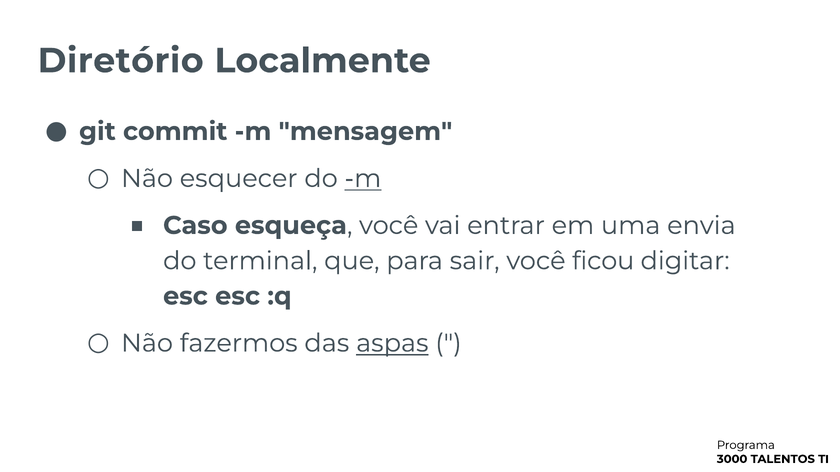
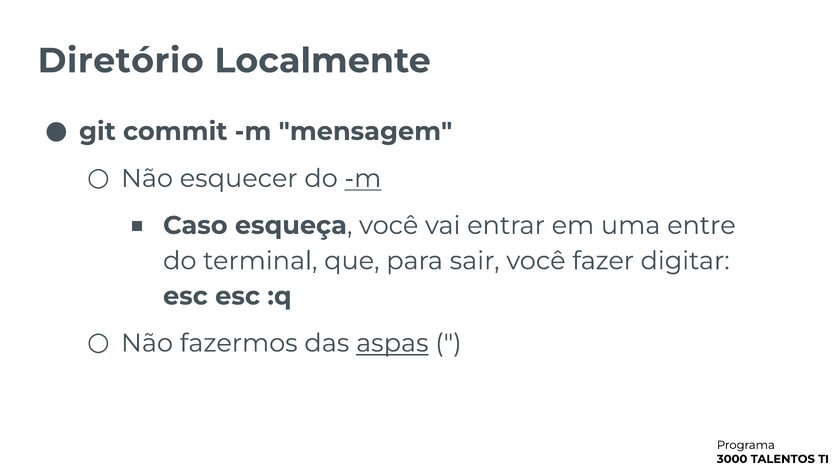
envia: envia -> entre (701, 226)
ficou: ficou -> fazer (603, 261)
